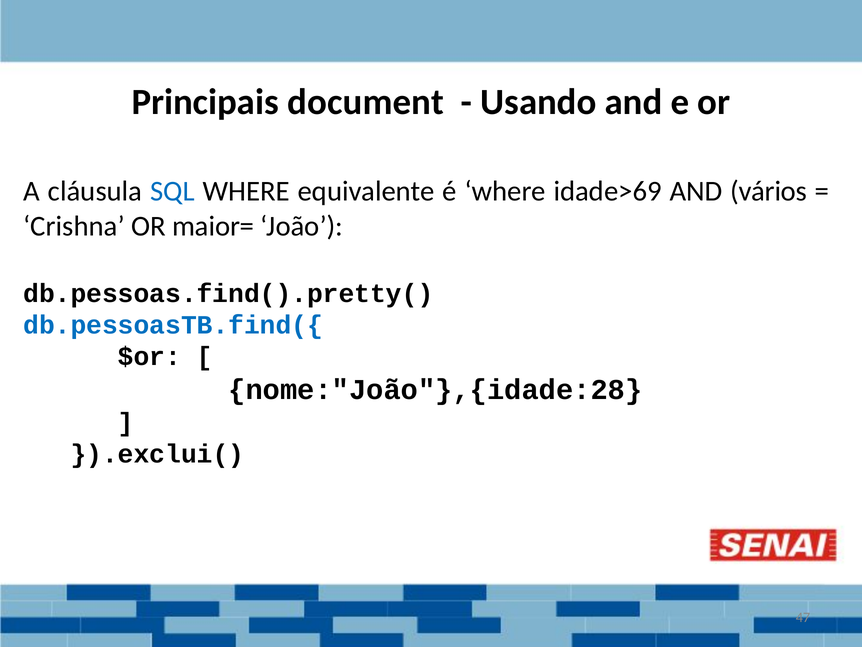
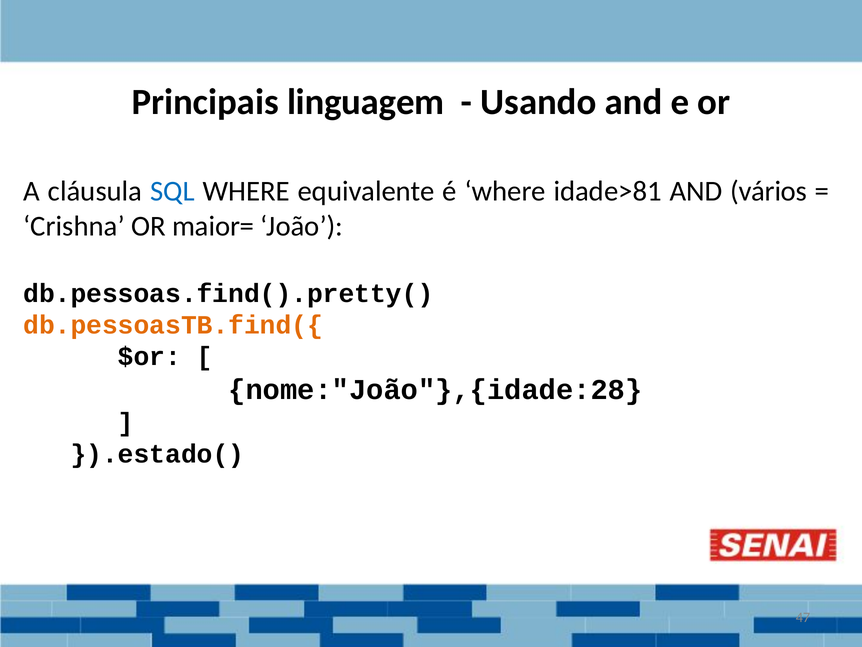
document: document -> linguagem (366, 102)
idade>69: idade>69 -> idade>81 (608, 191)
db.pessoasTB.find({ colour: blue -> orange (173, 325)
}).exclui(: }).exclui( -> }).estado( (157, 454)
